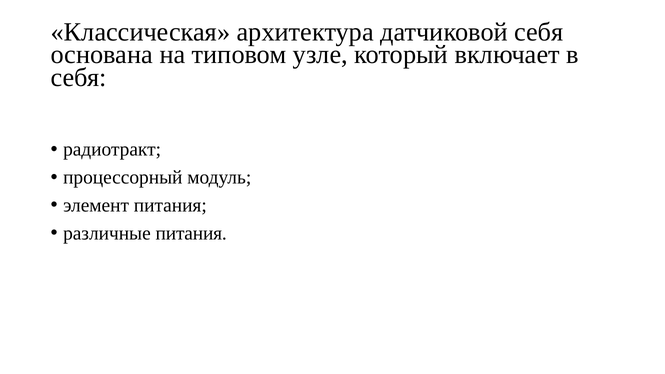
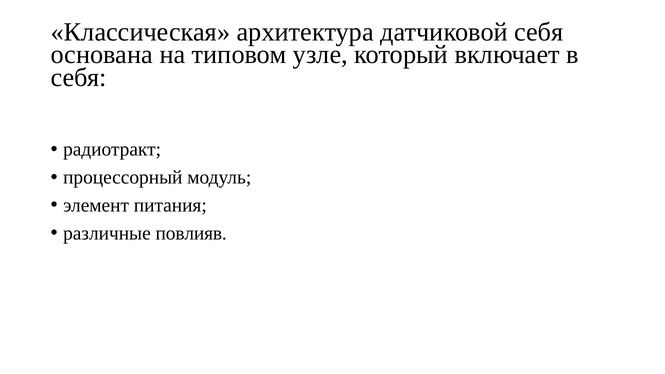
различные питания: питания -> повлияв (191, 233)
